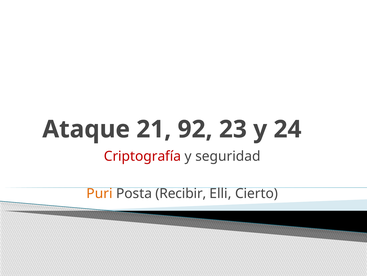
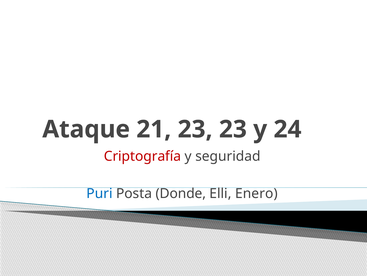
21 92: 92 -> 23 (195, 129)
Puri colour: orange -> blue (100, 193)
Recibir: Recibir -> Donde (181, 193)
Cierto: Cierto -> Enero (256, 193)
